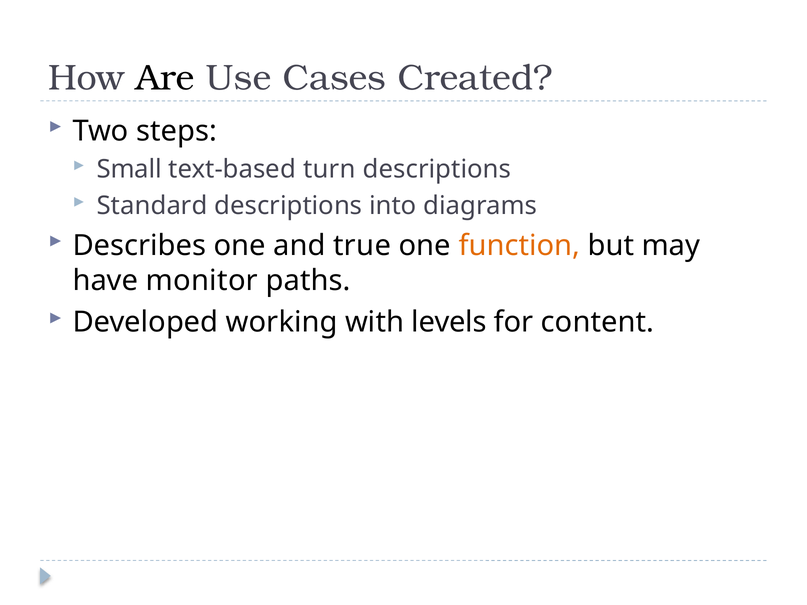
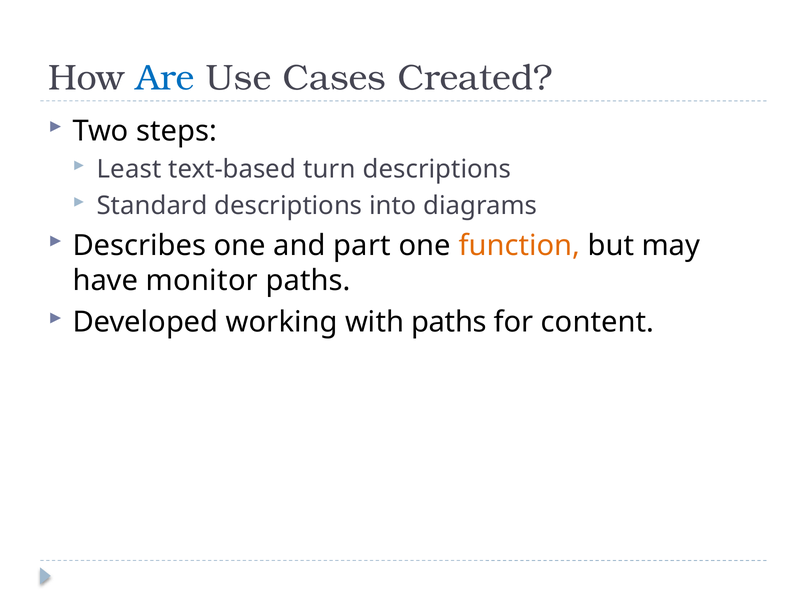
Are colour: black -> blue (165, 78)
Small: Small -> Least (129, 169)
true: true -> part (362, 246)
with levels: levels -> paths (449, 322)
